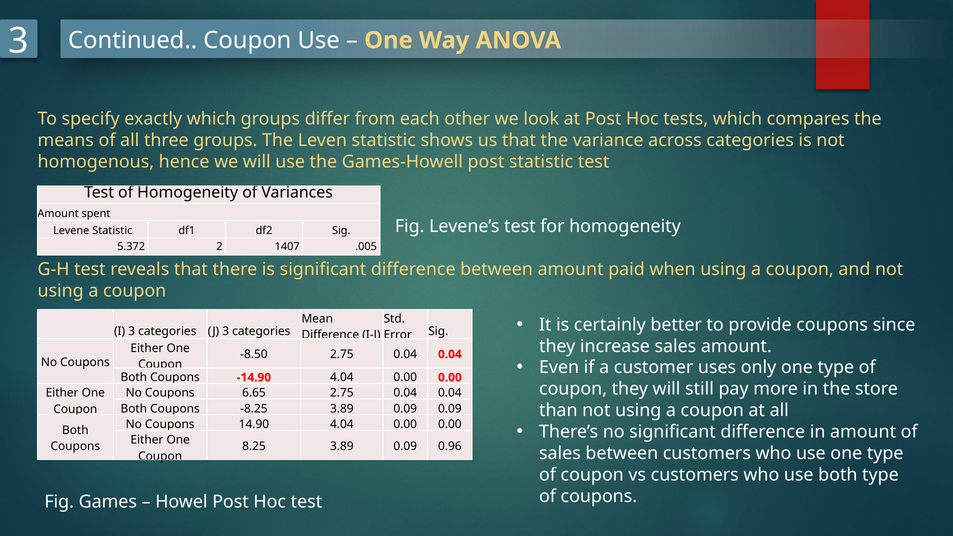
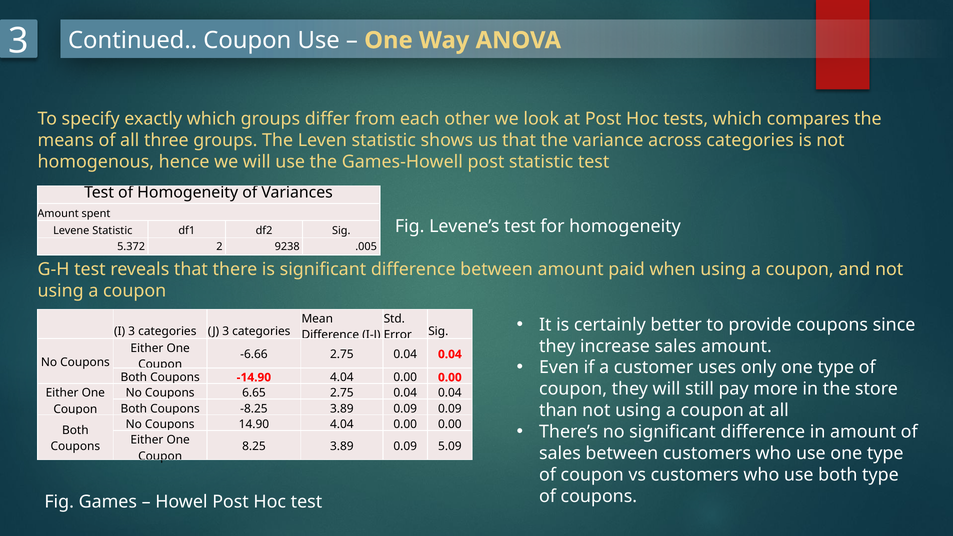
1407: 1407 -> 9238 (287, 247)
-8.50: -8.50 -> -6.66 (254, 354)
0.96: 0.96 -> 5.09 (450, 446)
